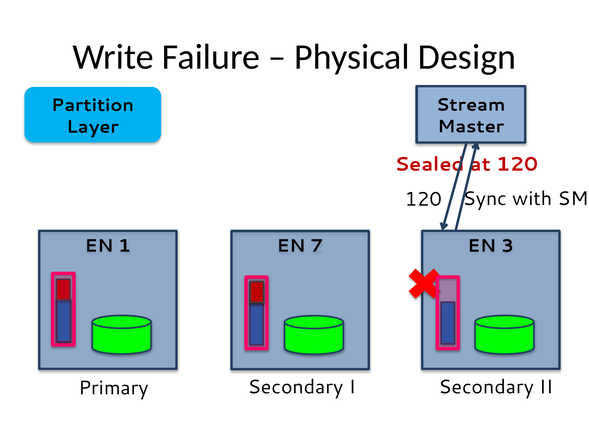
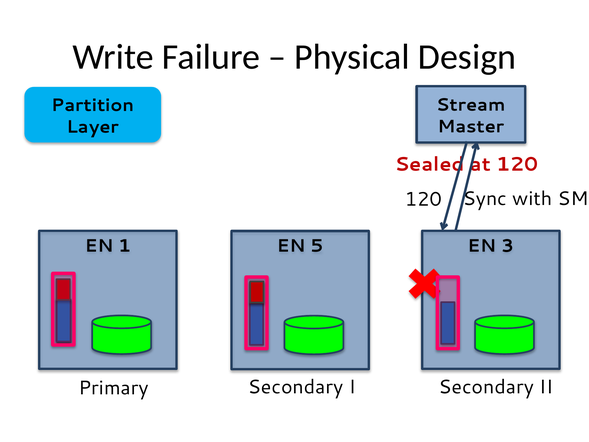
7: 7 -> 5 (317, 246)
